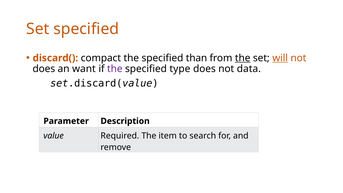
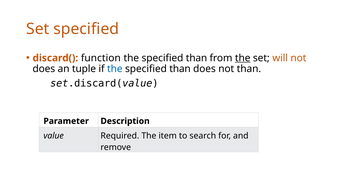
compact: compact -> function (101, 58)
will underline: present -> none (280, 58)
want: want -> tuple (84, 69)
the colour: purple -> blue (115, 69)
type: type -> than (180, 69)
not data: data -> than (249, 69)
